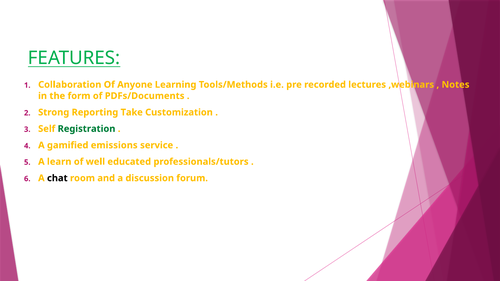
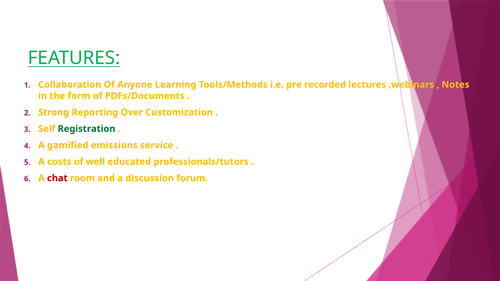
Take: Take -> Over (132, 112)
learn: learn -> costs (59, 162)
chat colour: black -> red (57, 178)
